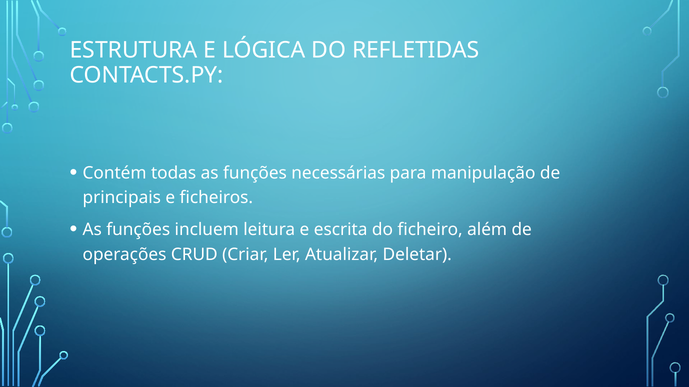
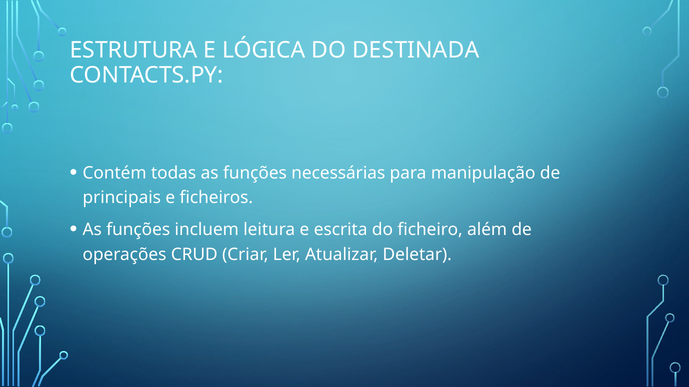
REFLETIDAS: REFLETIDAS -> DESTINADA (416, 50)
